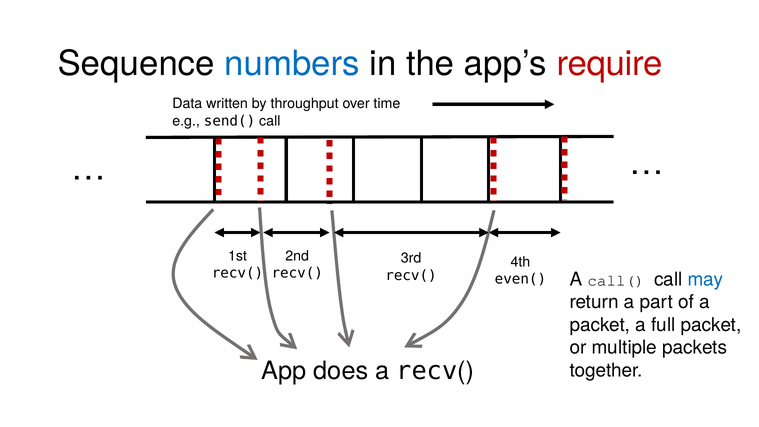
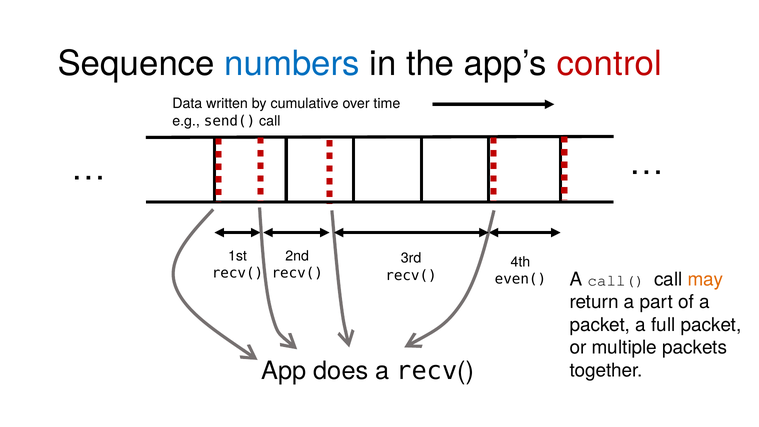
require: require -> control (609, 64)
throughput: throughput -> cumulative (305, 104)
may colour: blue -> orange (705, 279)
